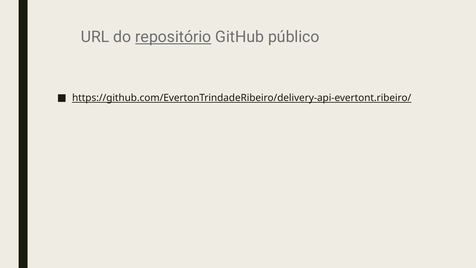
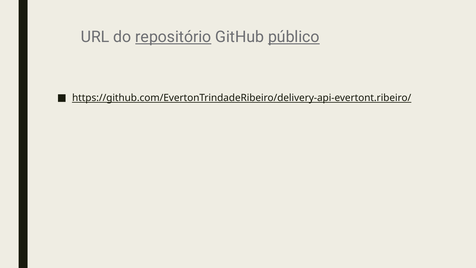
público underline: none -> present (294, 37)
